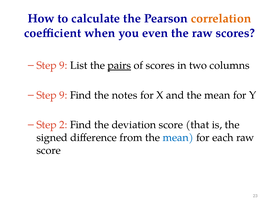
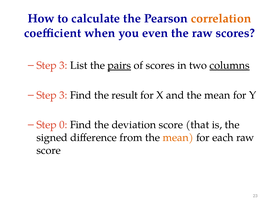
9: 9 -> 3 (63, 66)
columns underline: none -> present (230, 66)
9: 9 -> 3 (63, 95)
notes: notes -> result (125, 95)
2: 2 -> 0 (63, 125)
mean colour: blue -> orange (178, 138)
